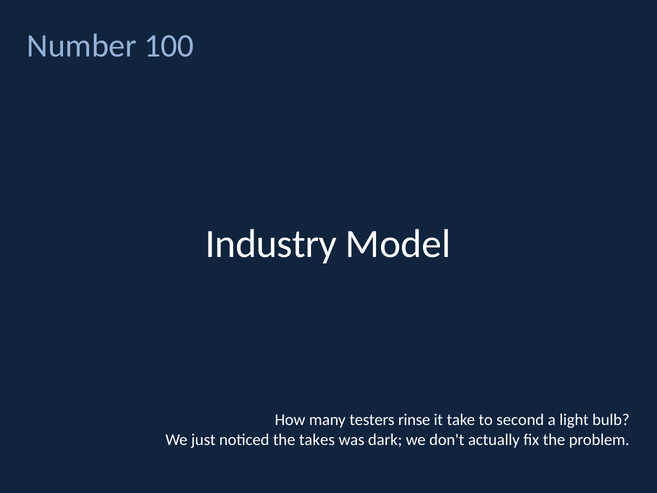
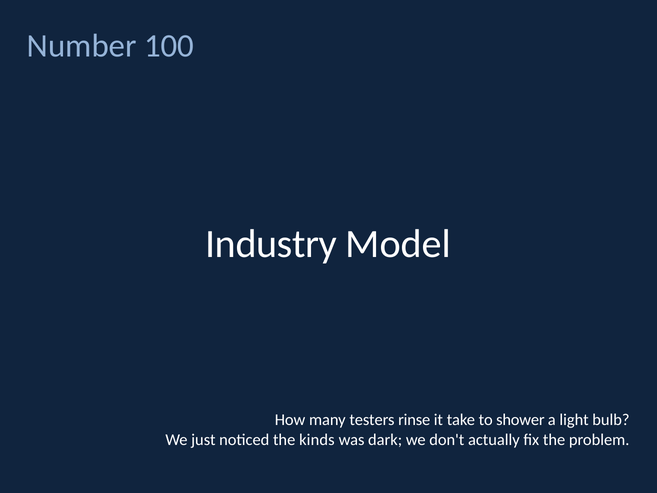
second: second -> shower (520, 420)
takes: takes -> kinds (317, 439)
